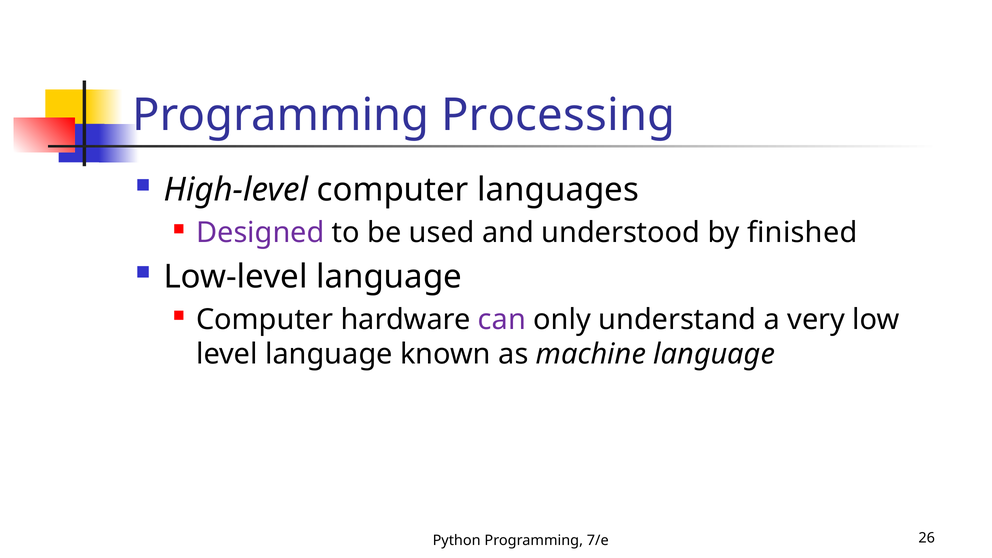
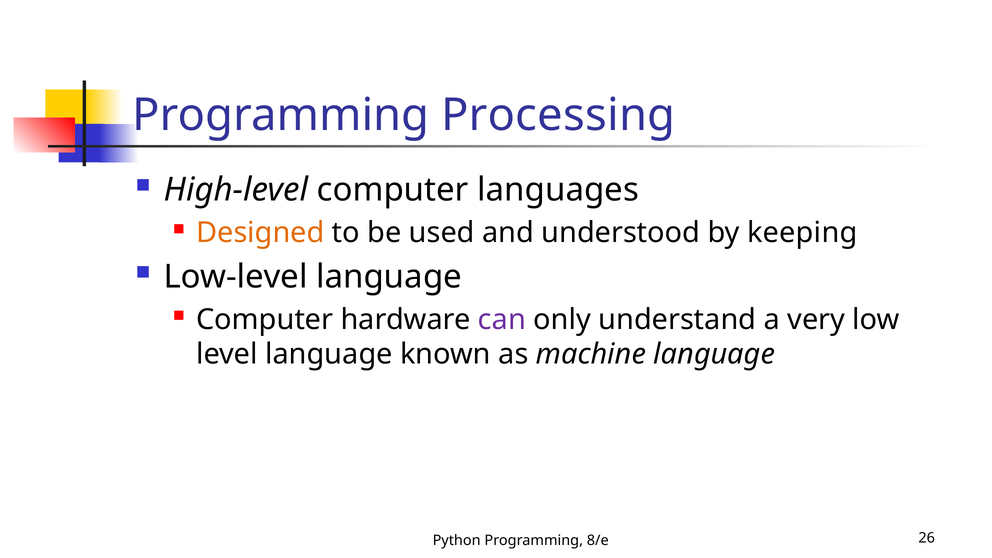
Designed colour: purple -> orange (260, 233)
finished: finished -> keeping (802, 233)
7/e: 7/e -> 8/e (598, 540)
